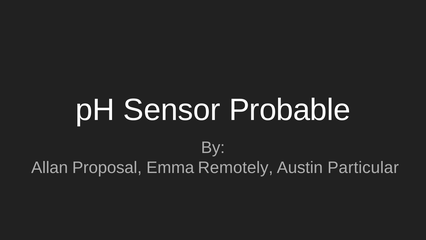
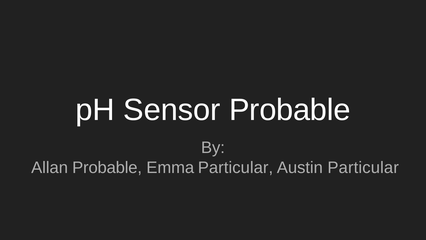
Allan Proposal: Proposal -> Probable (107, 167)
Emma Remotely: Remotely -> Particular (236, 167)
